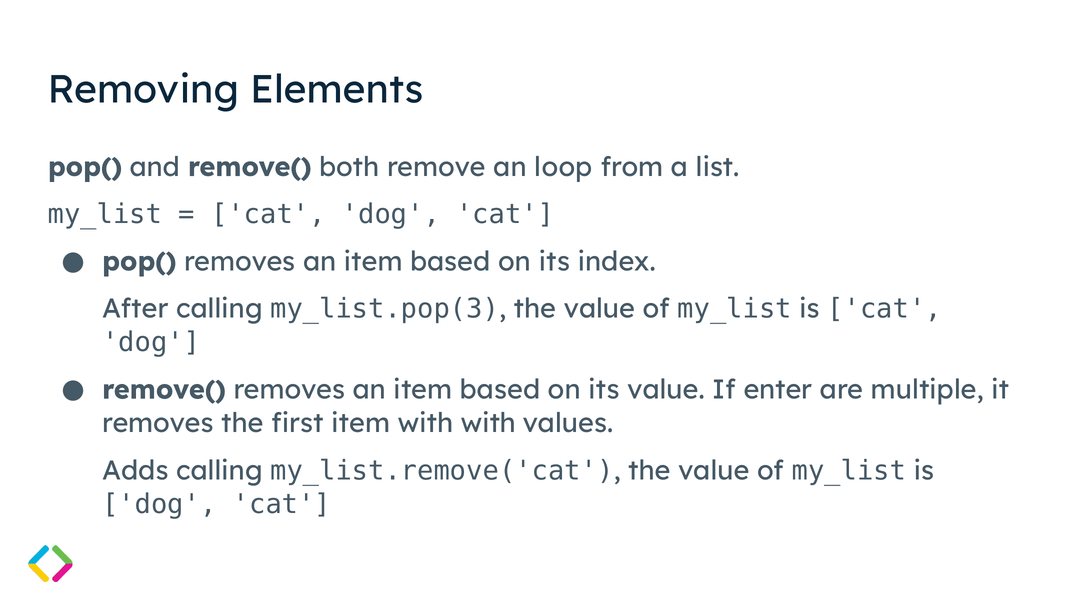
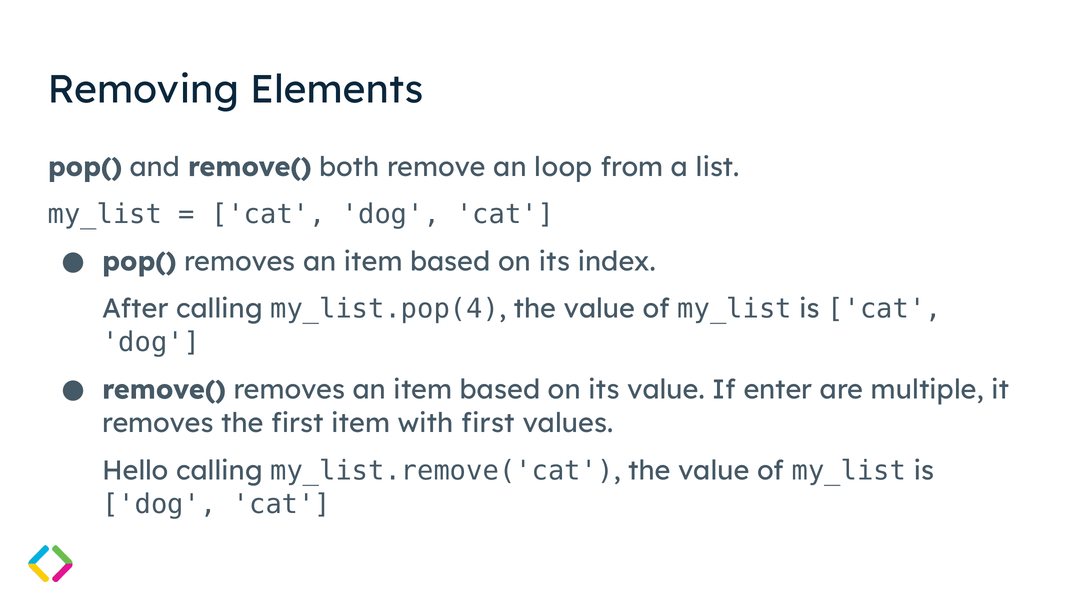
my_list.pop(3: my_list.pop(3 -> my_list.pop(4 (385, 309)
with with: with -> first (488, 423)
Adds: Adds -> Hello (135, 471)
